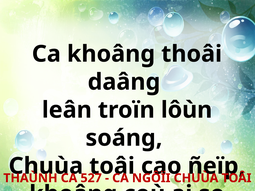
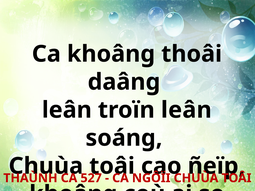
troïn lôùn: lôùn -> leân (186, 110)
